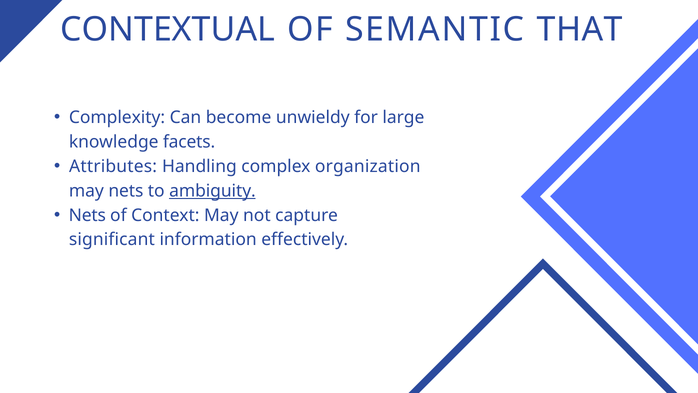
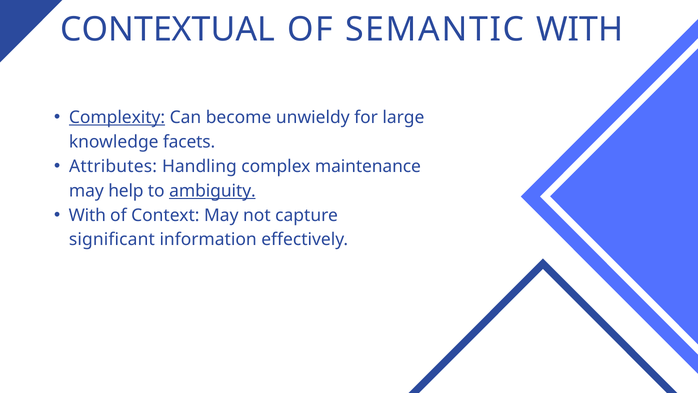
SEMANTIC THAT: THAT -> WITH (580, 30)
Complexity underline: none -> present (117, 117)
organization: organization -> maintenance (368, 166)
may nets: nets -> help (126, 191)
Nets: Nets -> With (87, 215)
